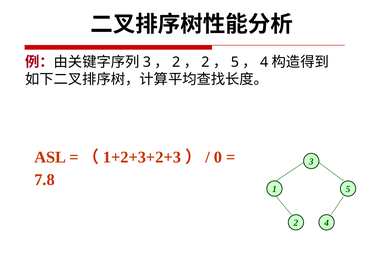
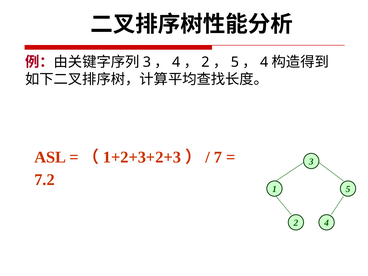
2: 2 -> 4 (176, 62)
0: 0 -> 7 (218, 157)
7.8: 7.8 -> 7.2 (45, 180)
